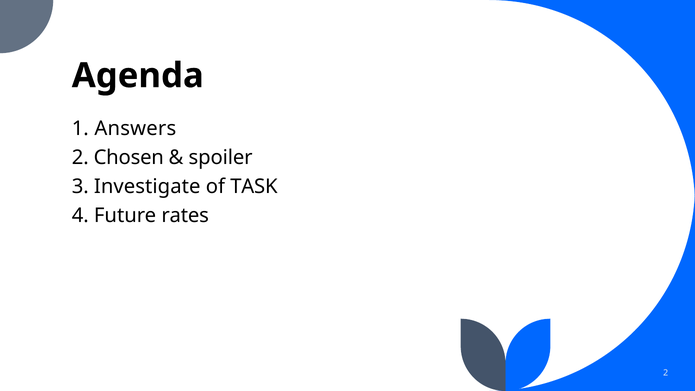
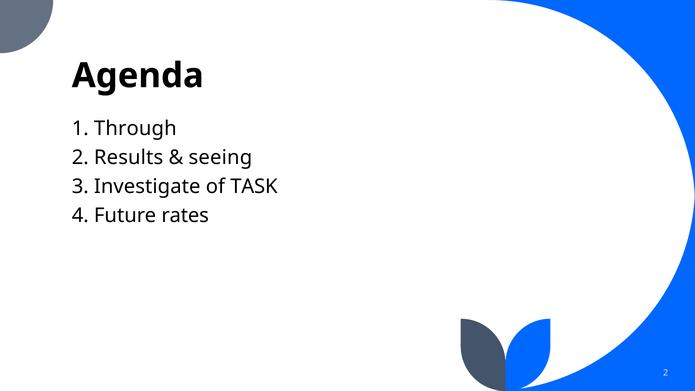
Answers: Answers -> Through (135, 128)
Chosen: Chosen -> Results (129, 158)
spoiler: spoiler -> seeing (220, 158)
